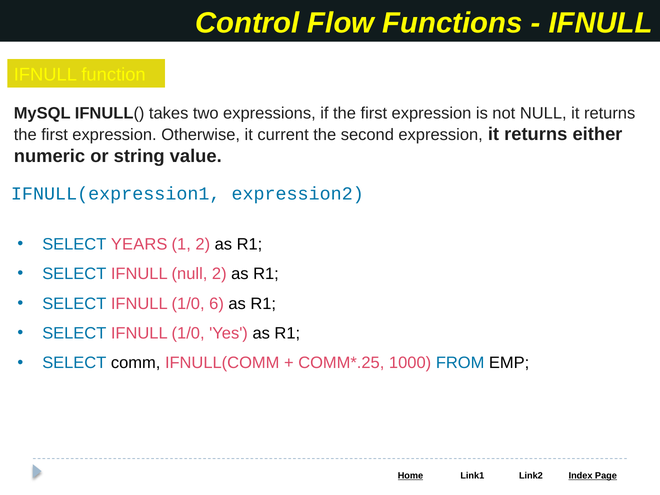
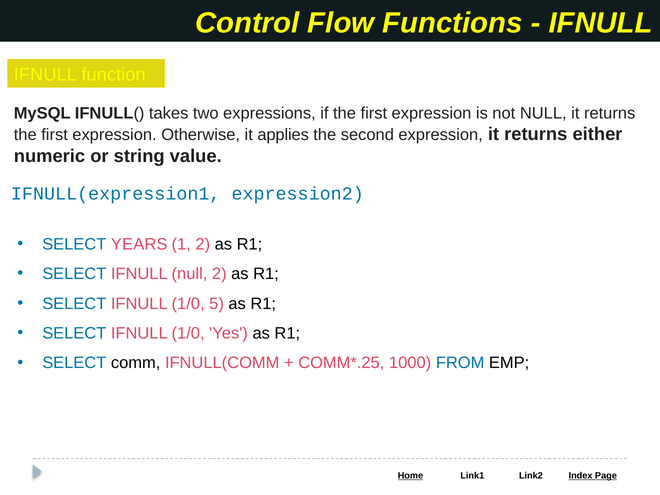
current: current -> applies (283, 135)
6: 6 -> 5 (217, 304)
